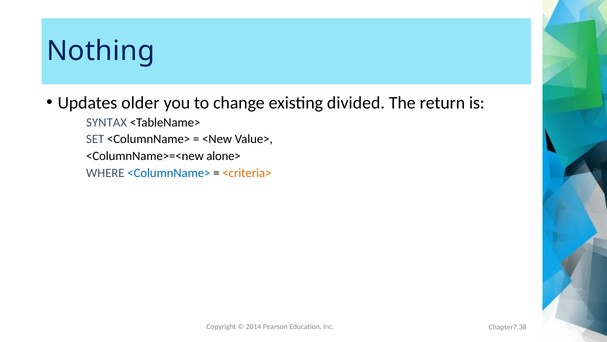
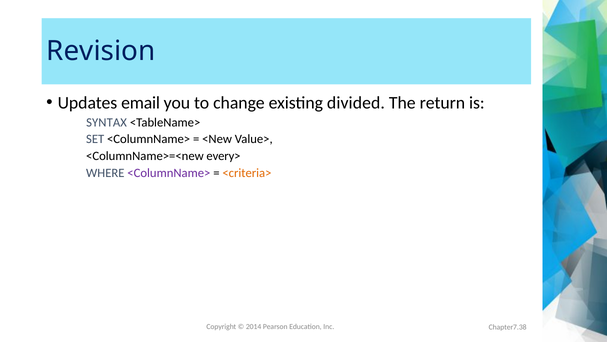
Nothing: Nothing -> Revision (101, 51)
older: older -> email (141, 103)
alone>: alone> -> every> (224, 156)
<ColumnName> colour: blue -> purple (169, 173)
